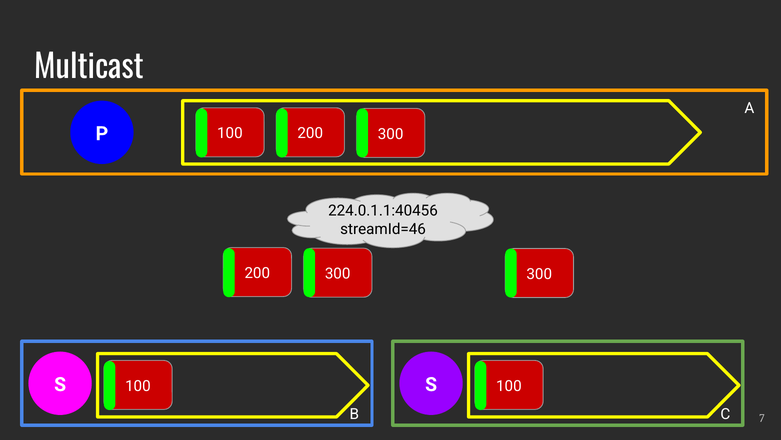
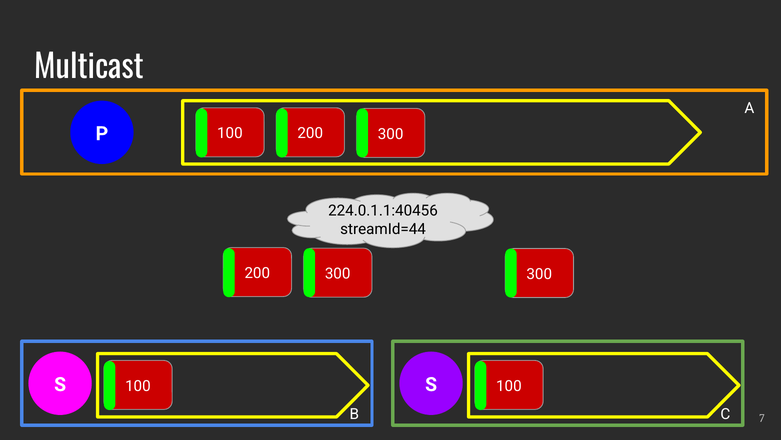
streamId=46: streamId=46 -> streamId=44 (383, 229)
